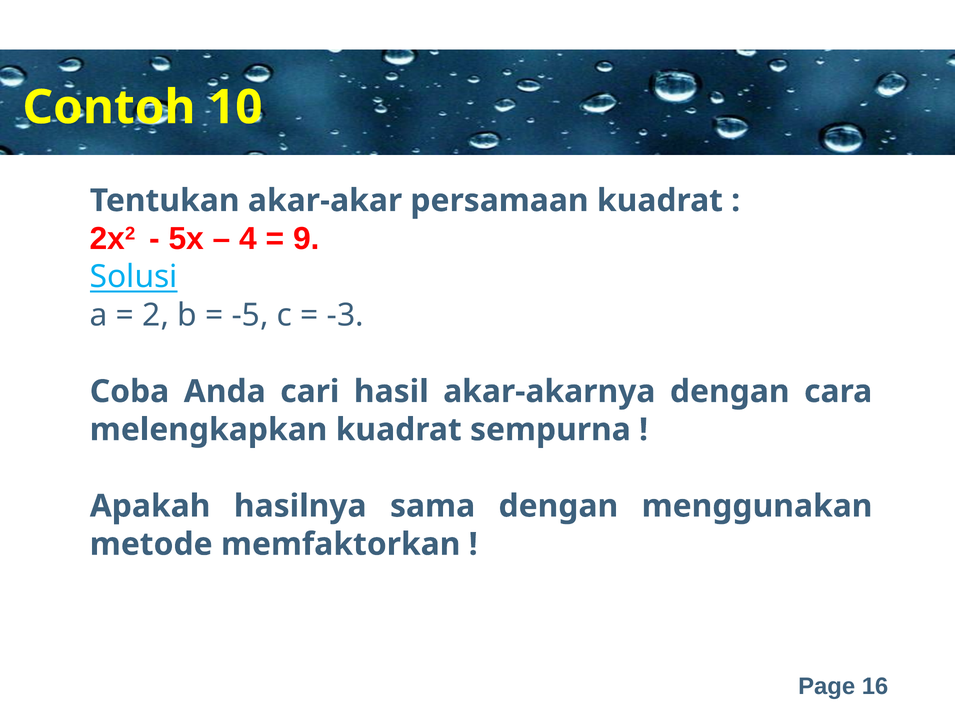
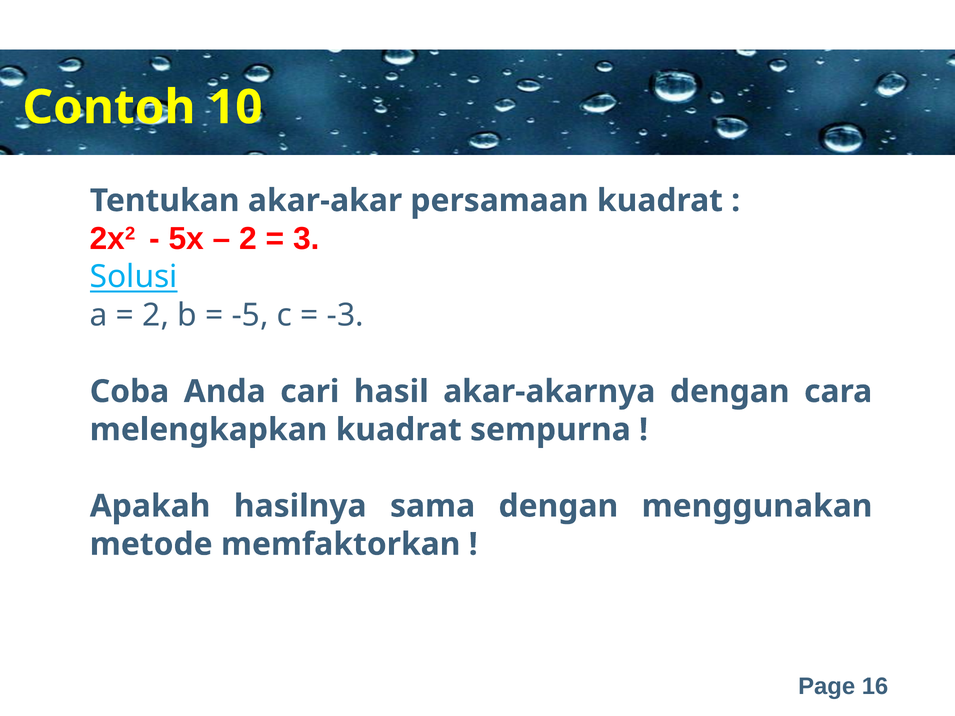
4: 4 -> 2 (248, 239)
9: 9 -> 3 (306, 239)
